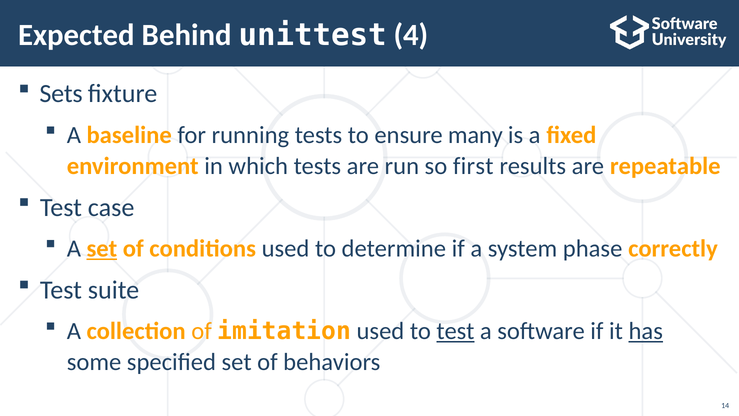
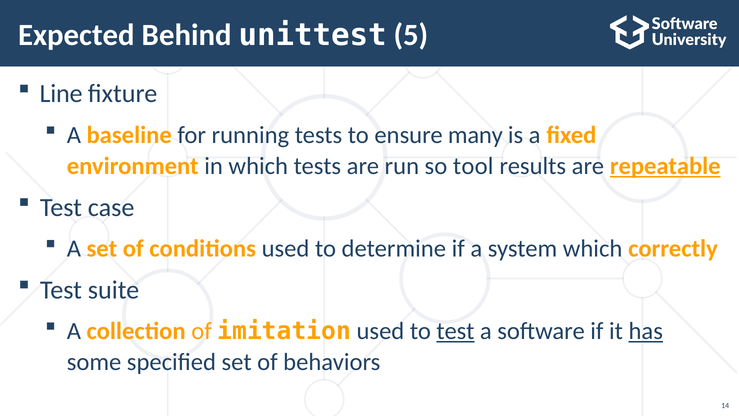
4: 4 -> 5 (411, 35)
Sets: Sets -> Line (61, 94)
first: first -> tool (473, 166)
repeatable underline: none -> present (665, 166)
set underline: present -> none (102, 248)
system phase: phase -> which (593, 248)
